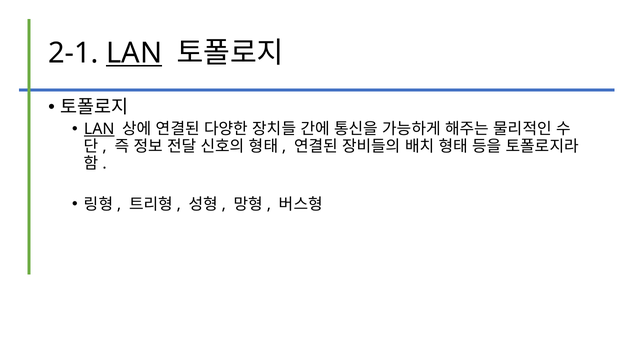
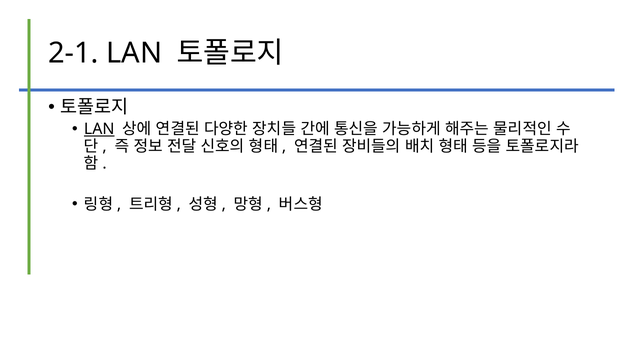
LAN underline: present -> none (134, 53)
